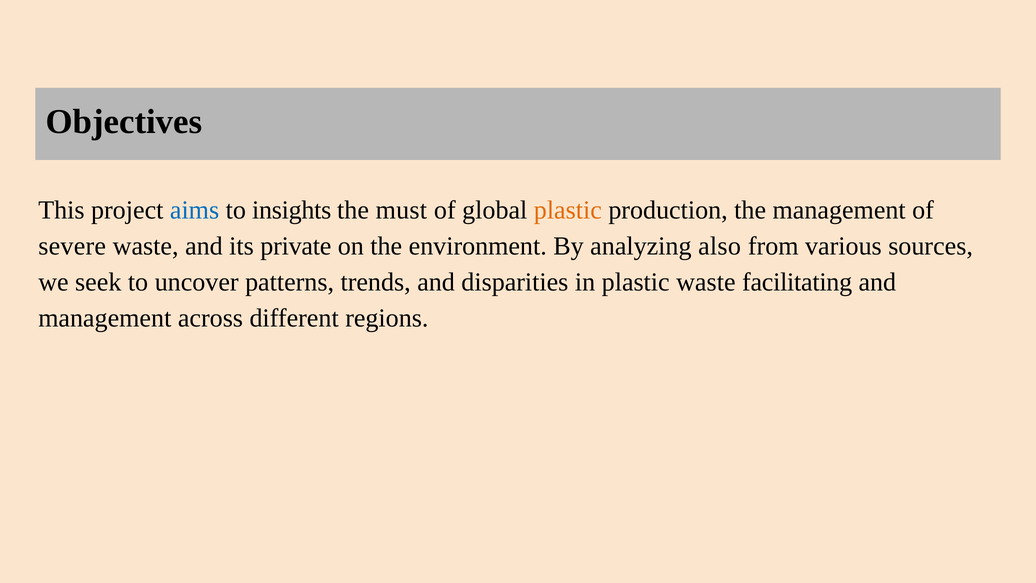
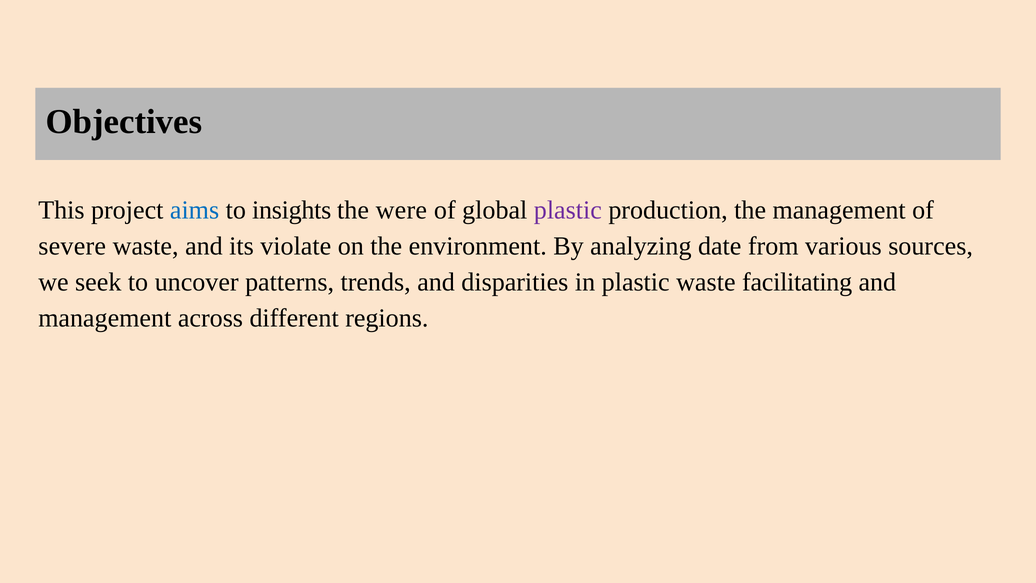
must: must -> were (401, 210)
plastic colour: orange -> purple (568, 210)
private: private -> violate (296, 246)
also: also -> date (720, 246)
